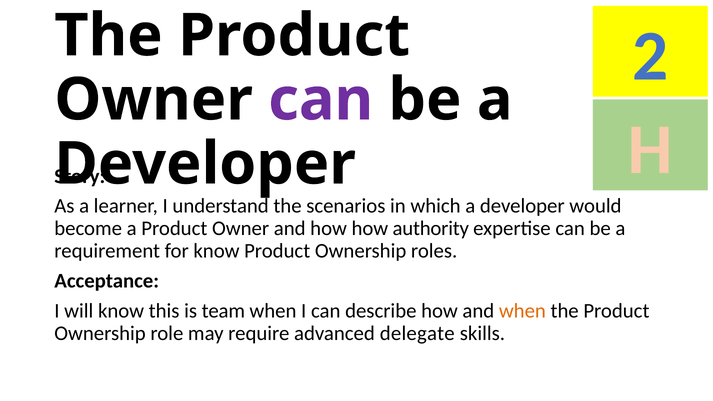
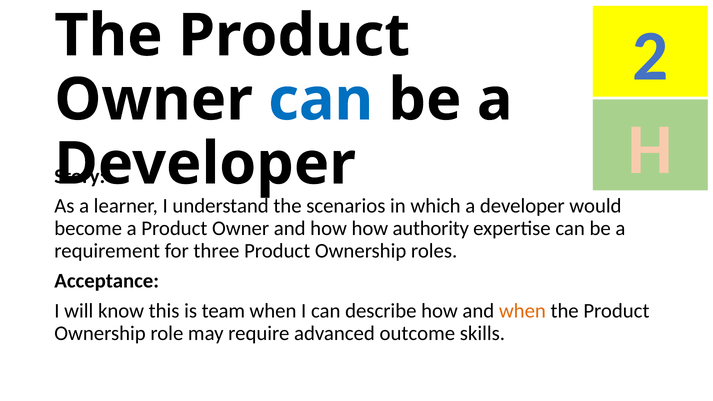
can colour: purple -> blue (321, 100)
for know: know -> three (216, 251)
delegate: delegate -> outcome (417, 333)
